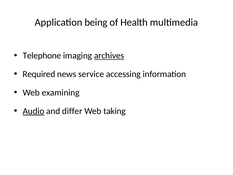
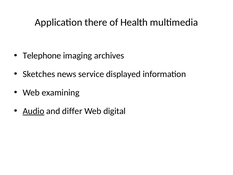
being: being -> there (96, 22)
archives underline: present -> none (109, 56)
Required: Required -> Sketches (39, 74)
accessing: accessing -> displayed (123, 74)
taking: taking -> digital (115, 111)
